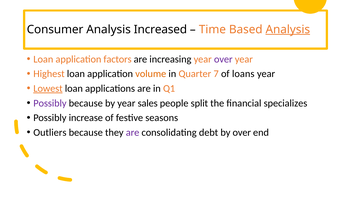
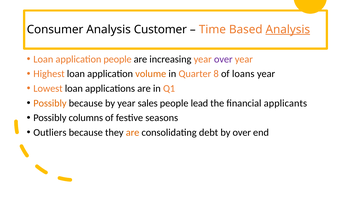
Increased: Increased -> Customer (160, 30)
application factors: factors -> people (118, 59)
7: 7 -> 8 (216, 74)
Lowest underline: present -> none (48, 89)
Possibly colour: purple -> orange (50, 103)
split: split -> lead (199, 103)
specializes: specializes -> applicants (285, 103)
increase: increase -> columns (86, 118)
are colour: purple -> orange (133, 133)
